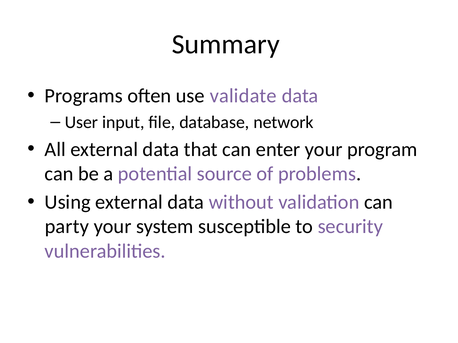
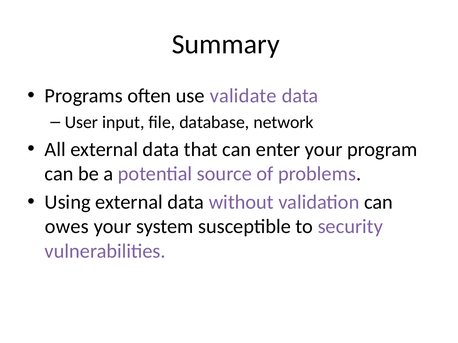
party: party -> owes (67, 227)
